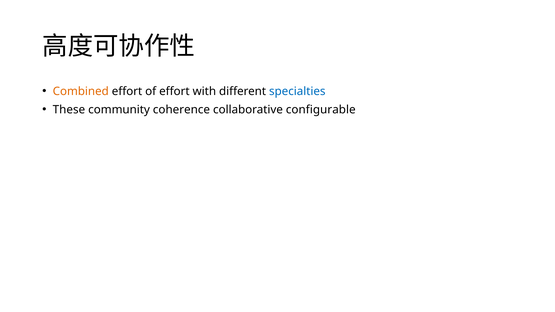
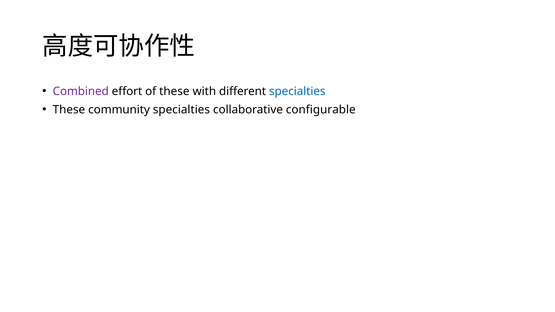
Combined colour: orange -> purple (81, 91)
of effort: effort -> these (174, 91)
community coherence: coherence -> specialties (181, 110)
